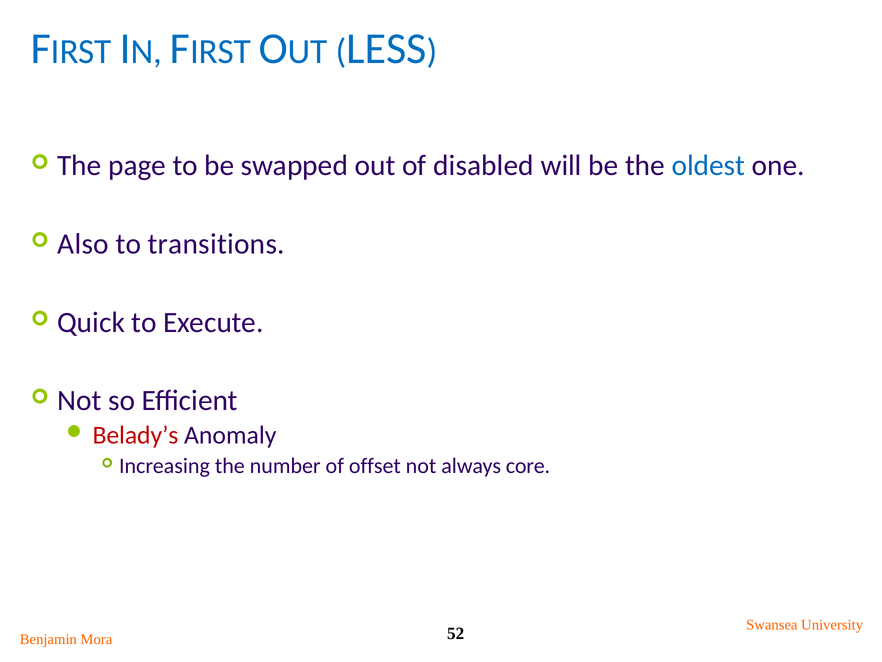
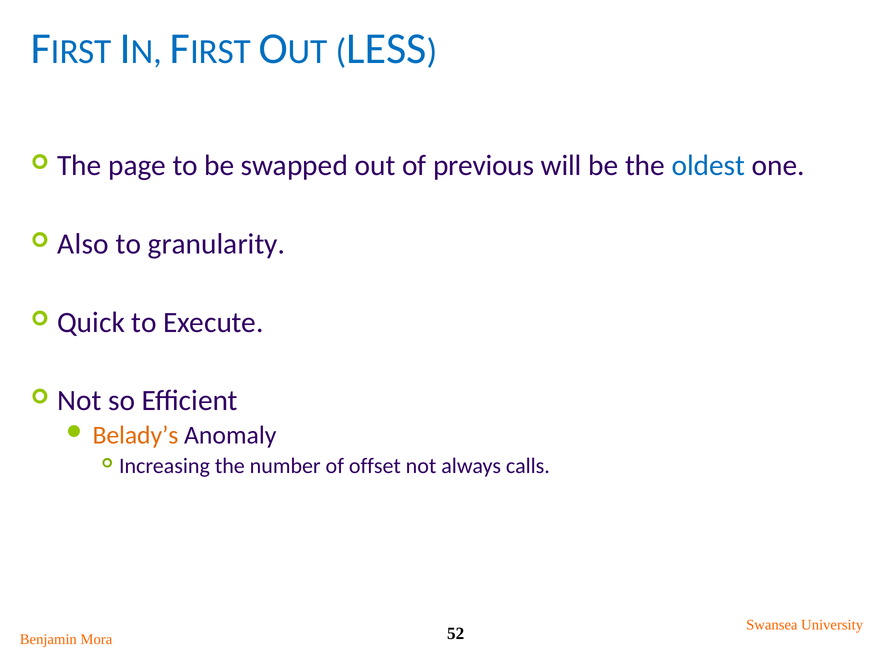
disabled: disabled -> previous (484, 166)
transitions: transitions -> granularity (216, 244)
Belady’s colour: red -> orange (135, 435)
core: core -> calls (528, 465)
